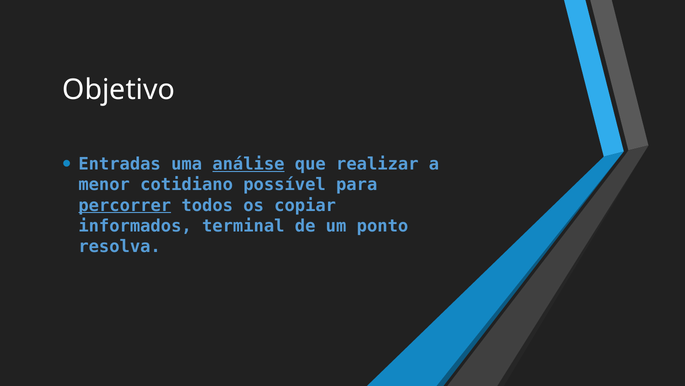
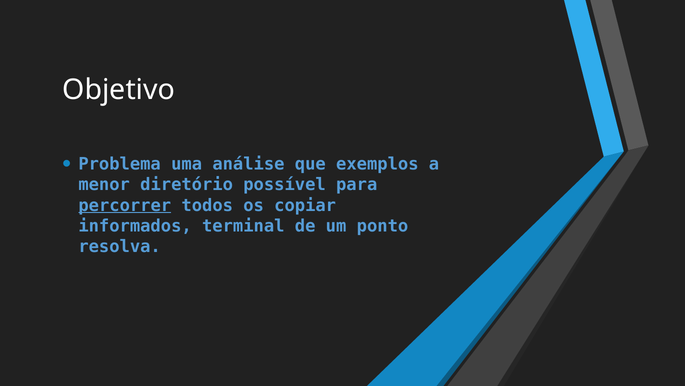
Entradas: Entradas -> Problema (120, 164)
análise underline: present -> none (248, 164)
realizar: realizar -> exemplos (377, 164)
cotidiano: cotidiano -> diretório (187, 184)
